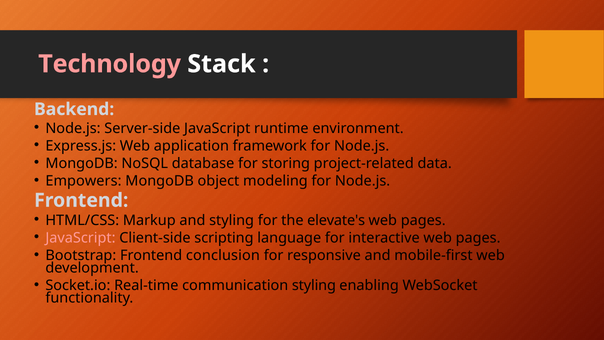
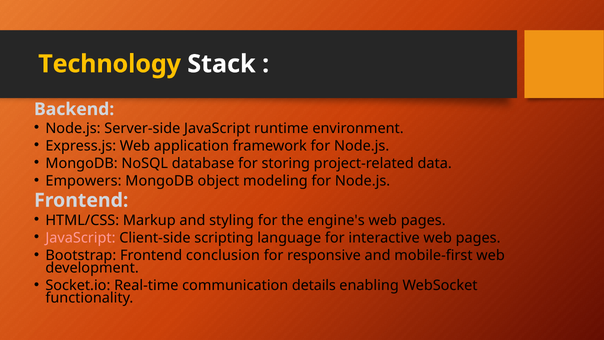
Technology colour: pink -> yellow (110, 64)
elevate's: elevate's -> engine's (336, 220)
communication styling: styling -> details (314, 285)
